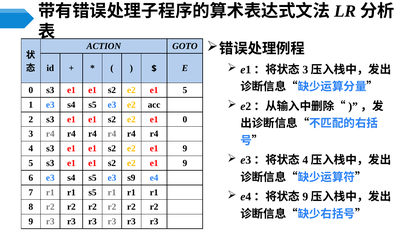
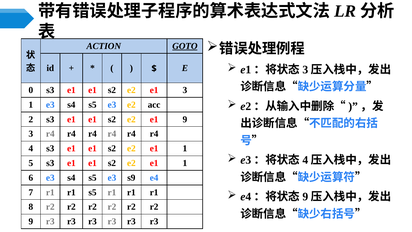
GOTO underline: none -> present (185, 46)
e1 5: 5 -> 3 (185, 90)
e1 0: 0 -> 9 (185, 119)
9: 9 -> 1 (185, 148)
9: 9 -> 1 (185, 163)
